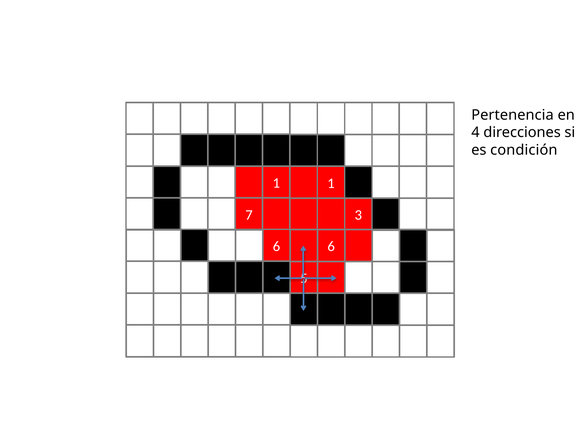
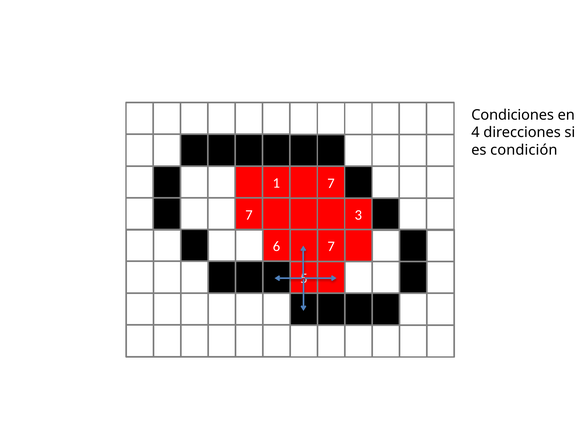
Pertenencia: Pertenencia -> Condiciones (513, 115)
1 1: 1 -> 7 (331, 183)
6 6: 6 -> 7 (331, 247)
